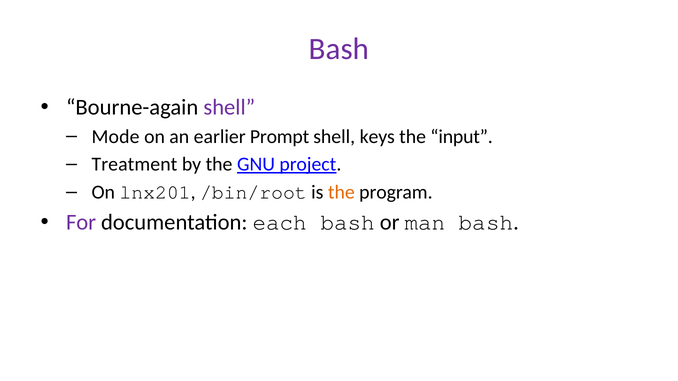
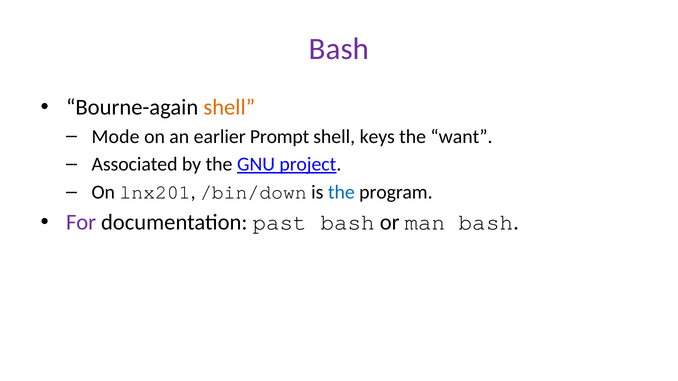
shell colour: purple -> orange (229, 108)
input: input -> want (461, 137)
Treatment: Treatment -> Associated (135, 164)
/bin/root: /bin/root -> /bin/down (253, 193)
the colour: orange -> blue (341, 193)
each: each -> past (280, 223)
